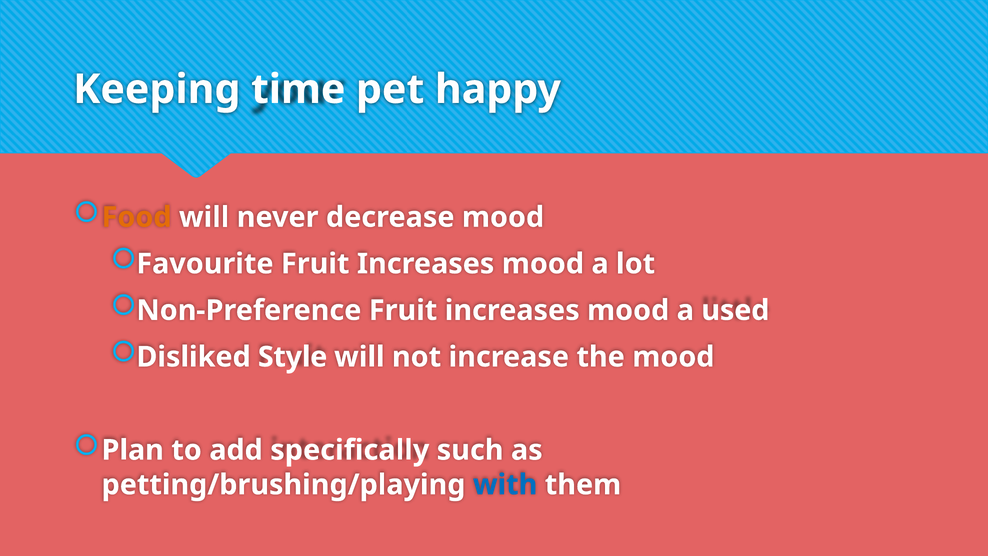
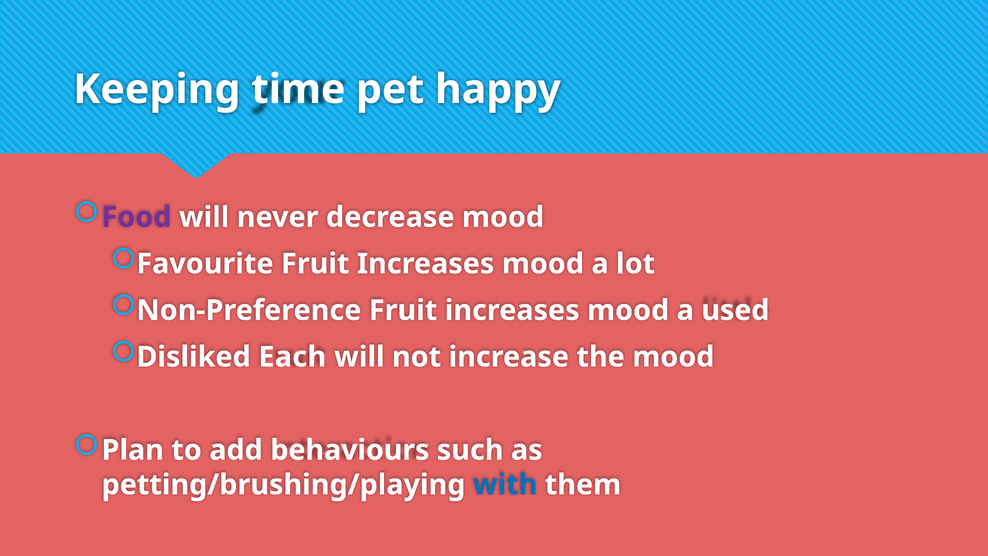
Food colour: orange -> purple (137, 217)
Style: Style -> Each (292, 357)
specifically: specifically -> behaviours (350, 450)
